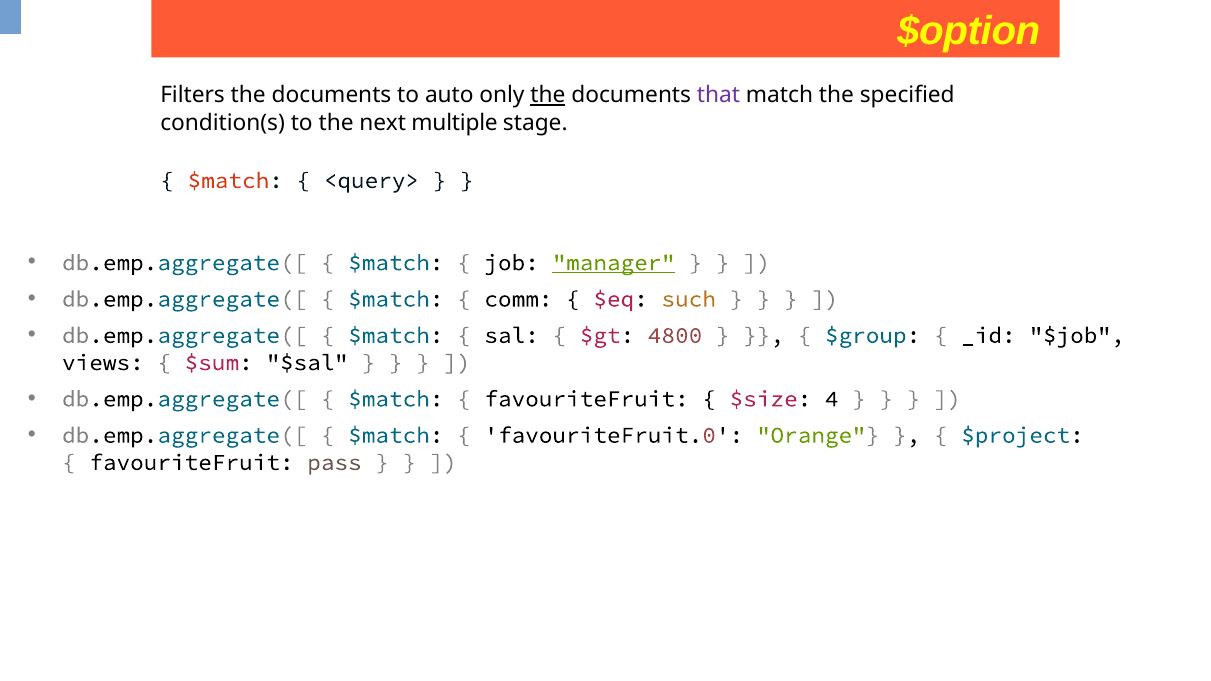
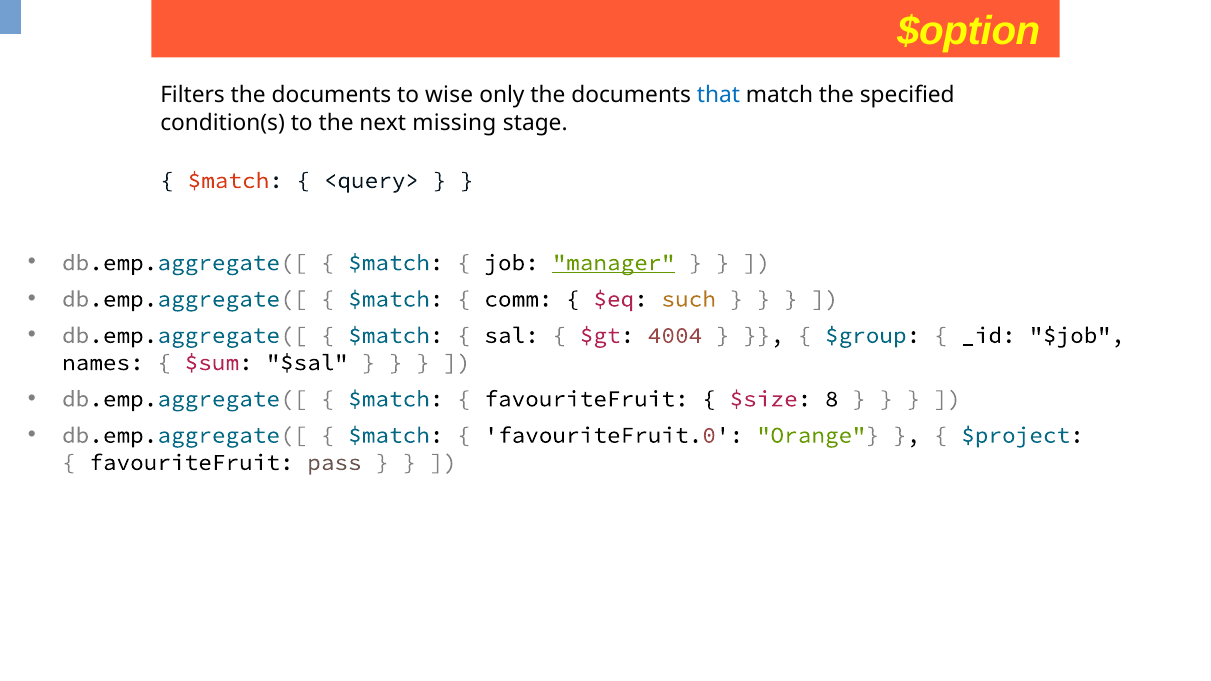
auto: auto -> wise (449, 95)
the underline: present -> none (548, 95)
that colour: purple -> blue (718, 95)
multiple: multiple -> missing (454, 123)
4800: 4800 -> 4004 (675, 335)
views: views -> names (103, 363)
4: 4 -> 8 (832, 399)
